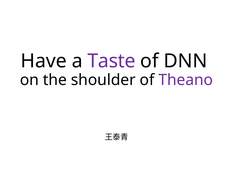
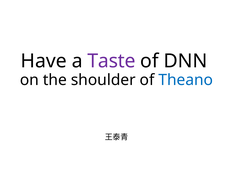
Theano colour: purple -> blue (186, 80)
